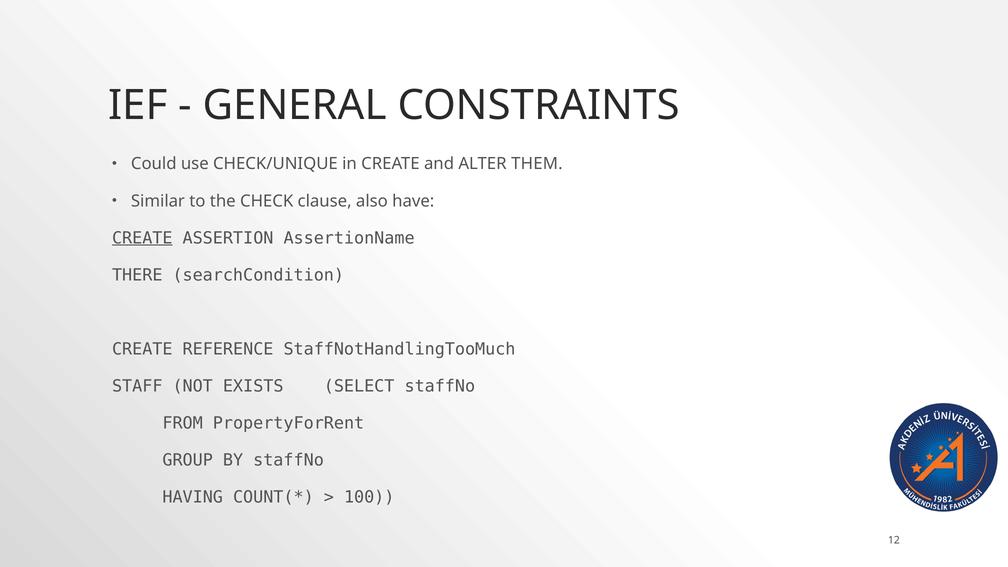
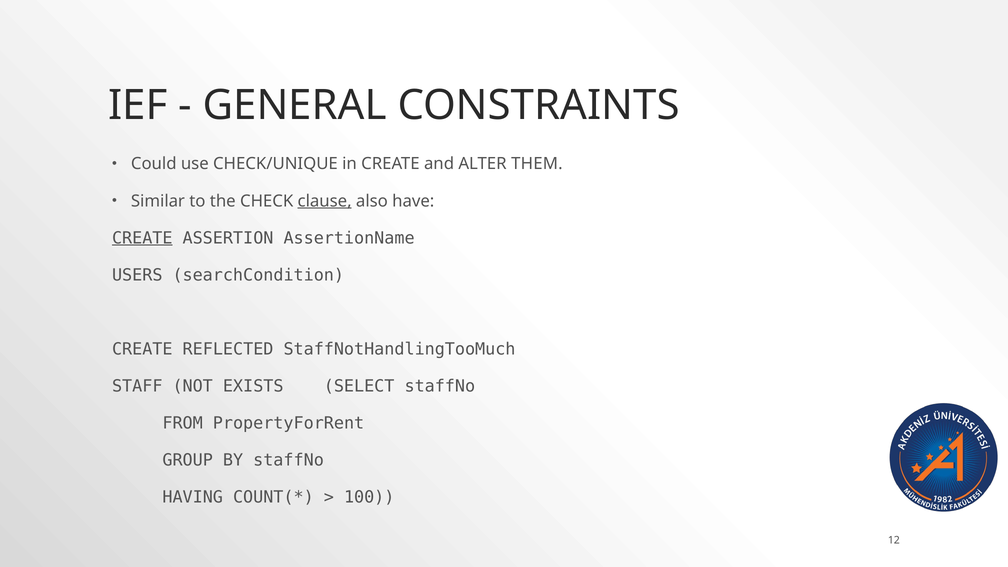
clause underline: none -> present (325, 201)
THERE: THERE -> USERS (137, 275)
REFERENCE: REFERENCE -> REFLECTED (228, 349)
